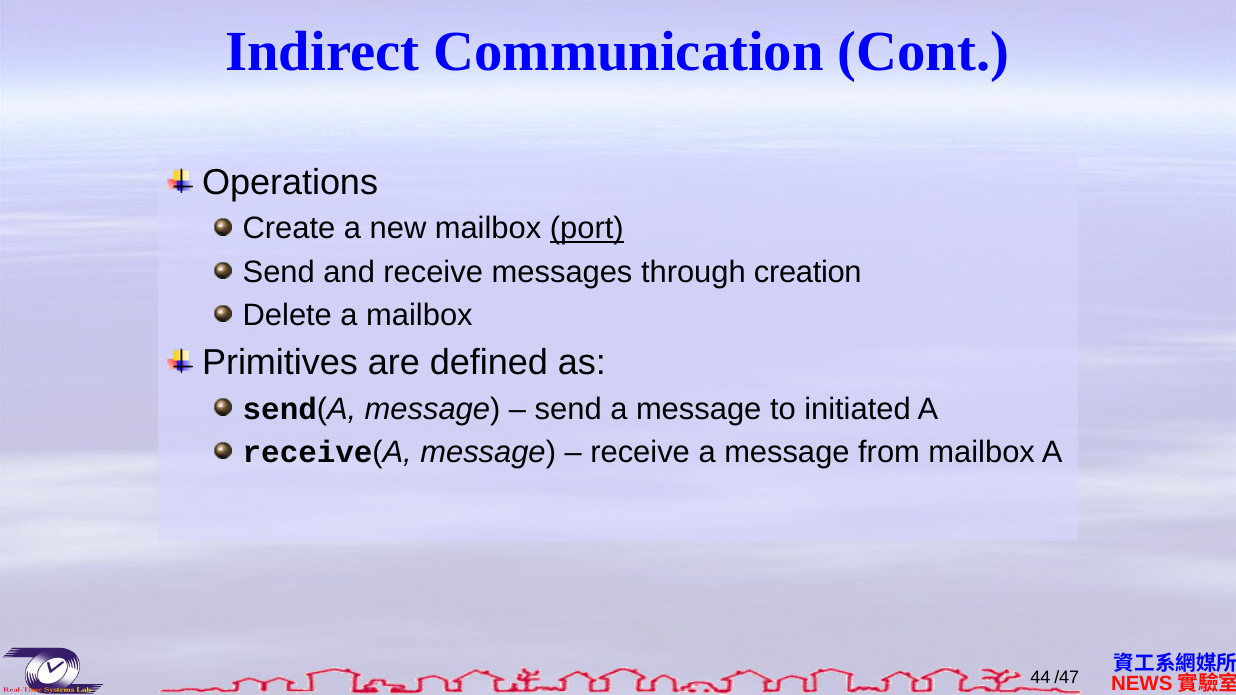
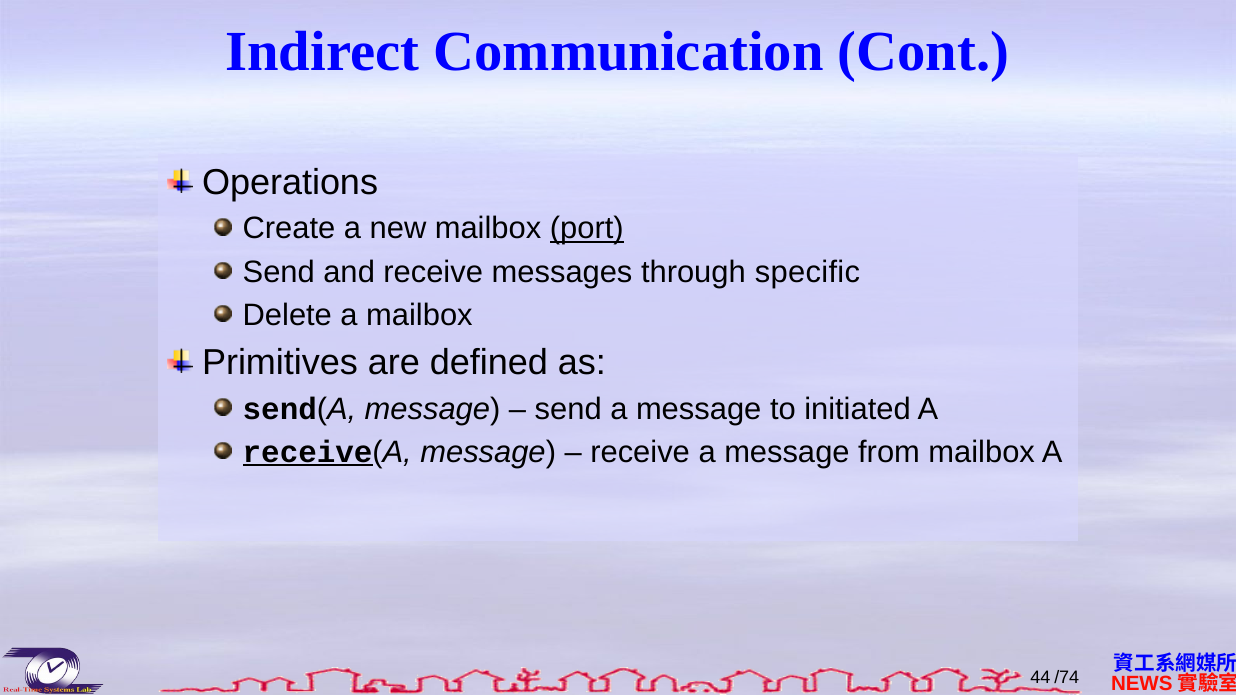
creation: creation -> specific (807, 272)
receive underline: none -> present (308, 452)
/47: /47 -> /74 (1067, 678)
